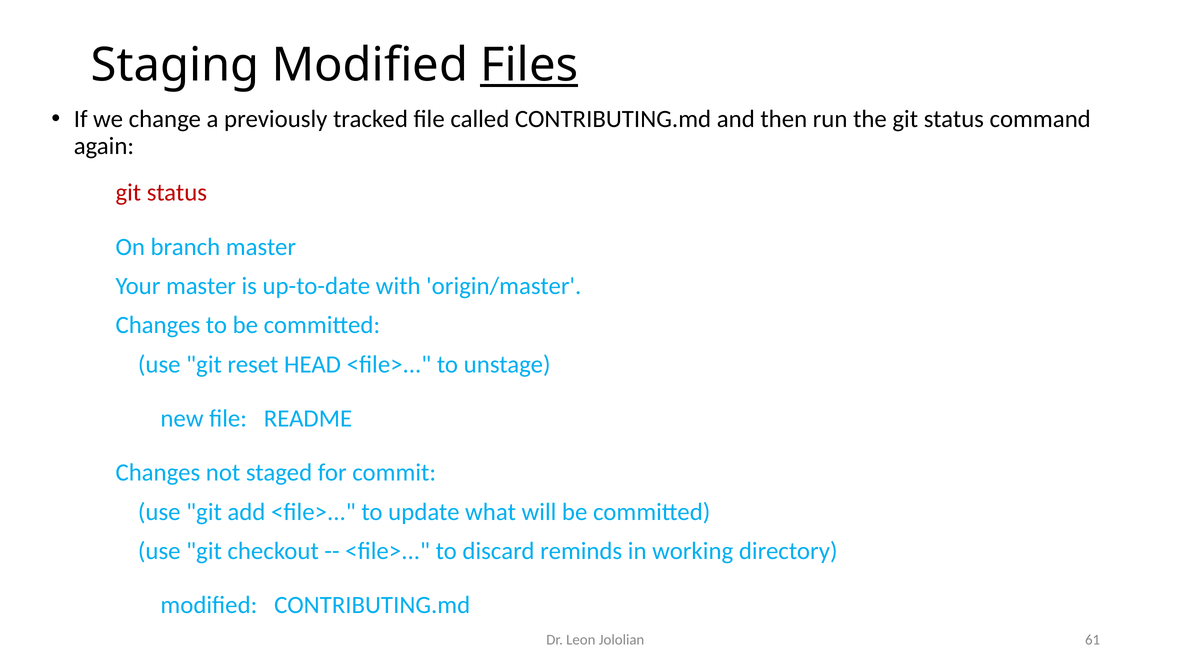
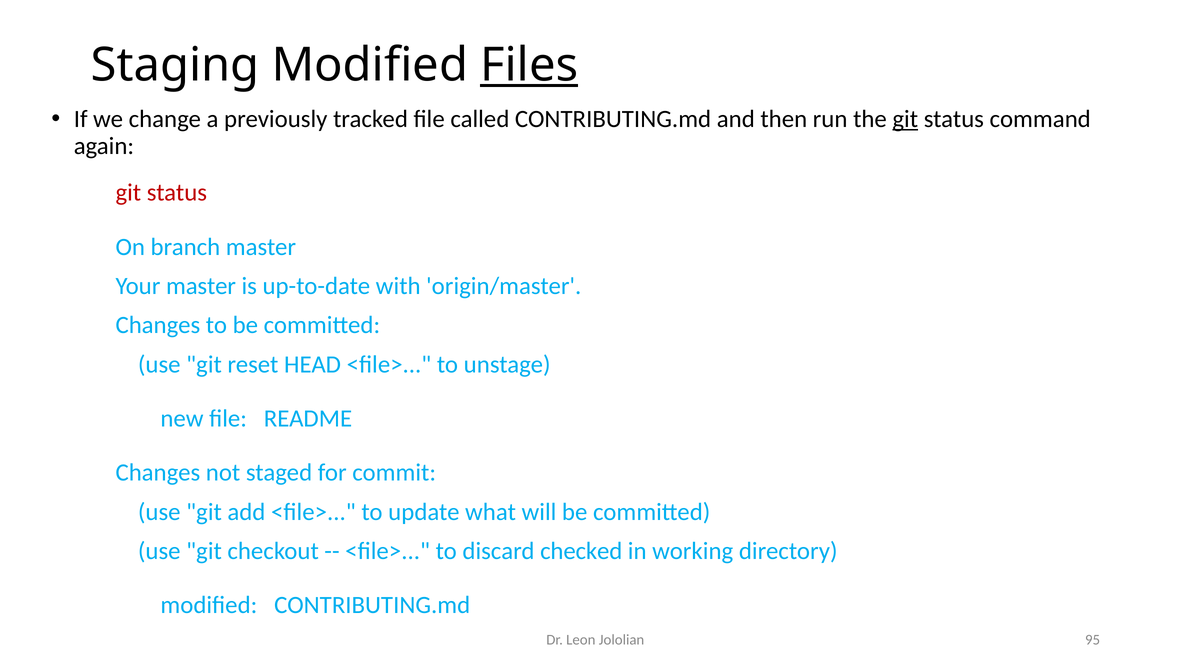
git underline: none -> present (905, 119)
reminds: reminds -> checked (581, 551)
61: 61 -> 95 (1093, 640)
